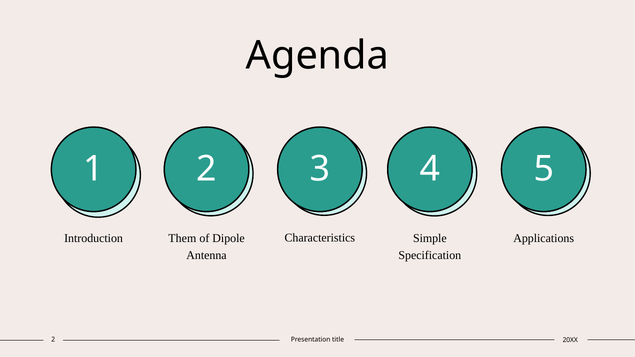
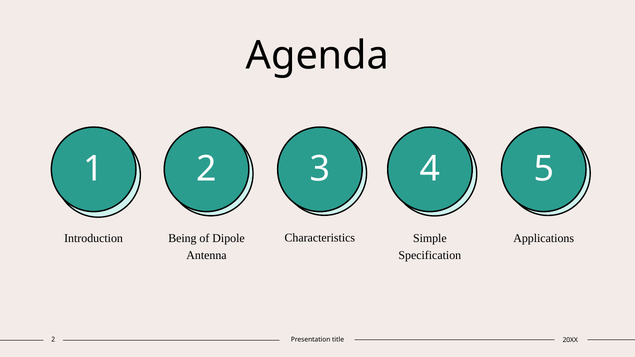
Them: Them -> Being (182, 239)
